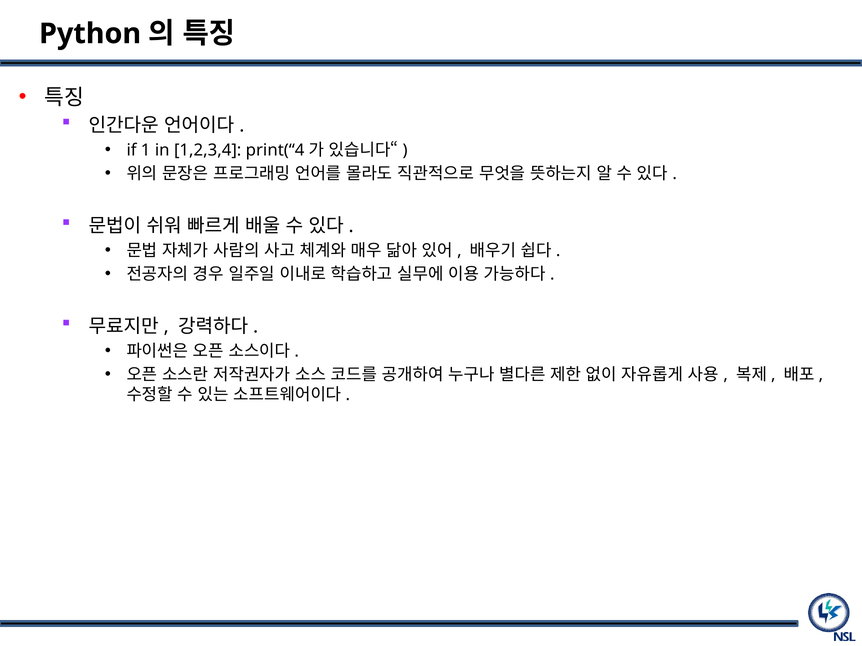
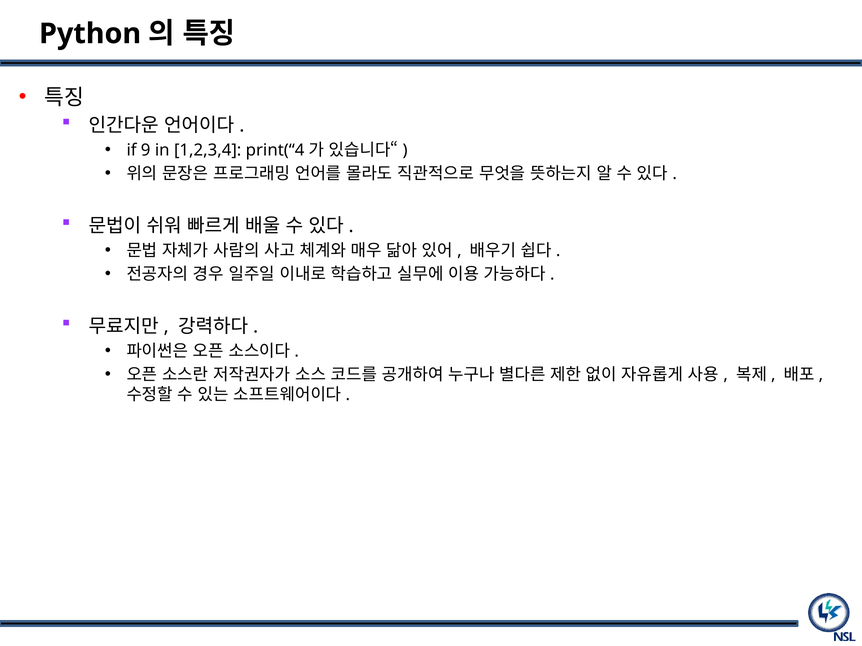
1: 1 -> 9 (146, 150)
